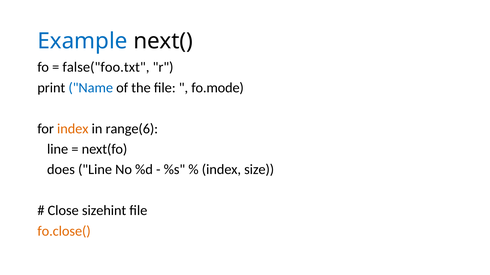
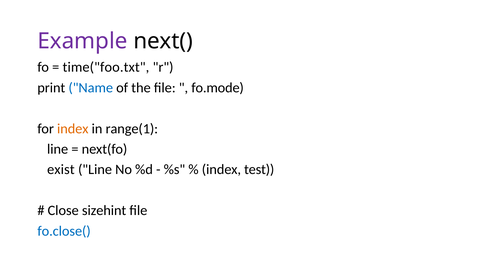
Example colour: blue -> purple (82, 41)
false("foo.txt: false("foo.txt -> time("foo.txt (106, 67)
range(6: range(6 -> range(1 (132, 129)
does: does -> exist (61, 170)
size: size -> test (259, 170)
fo.close( colour: orange -> blue (64, 232)
